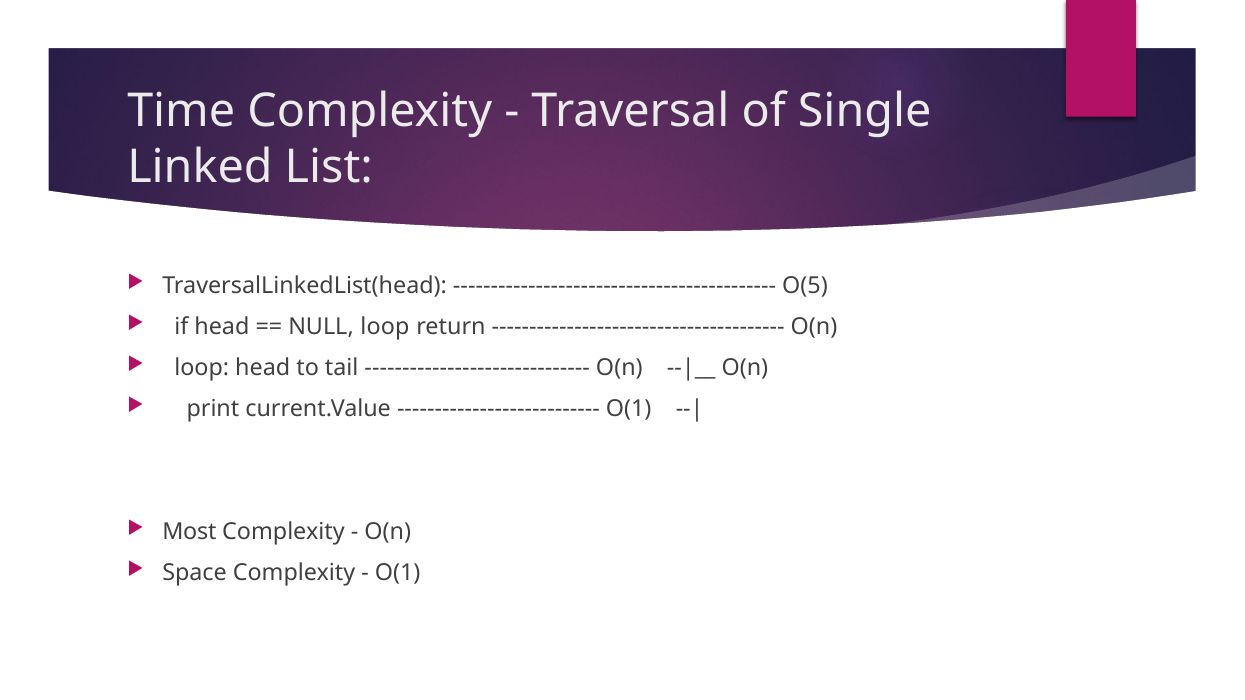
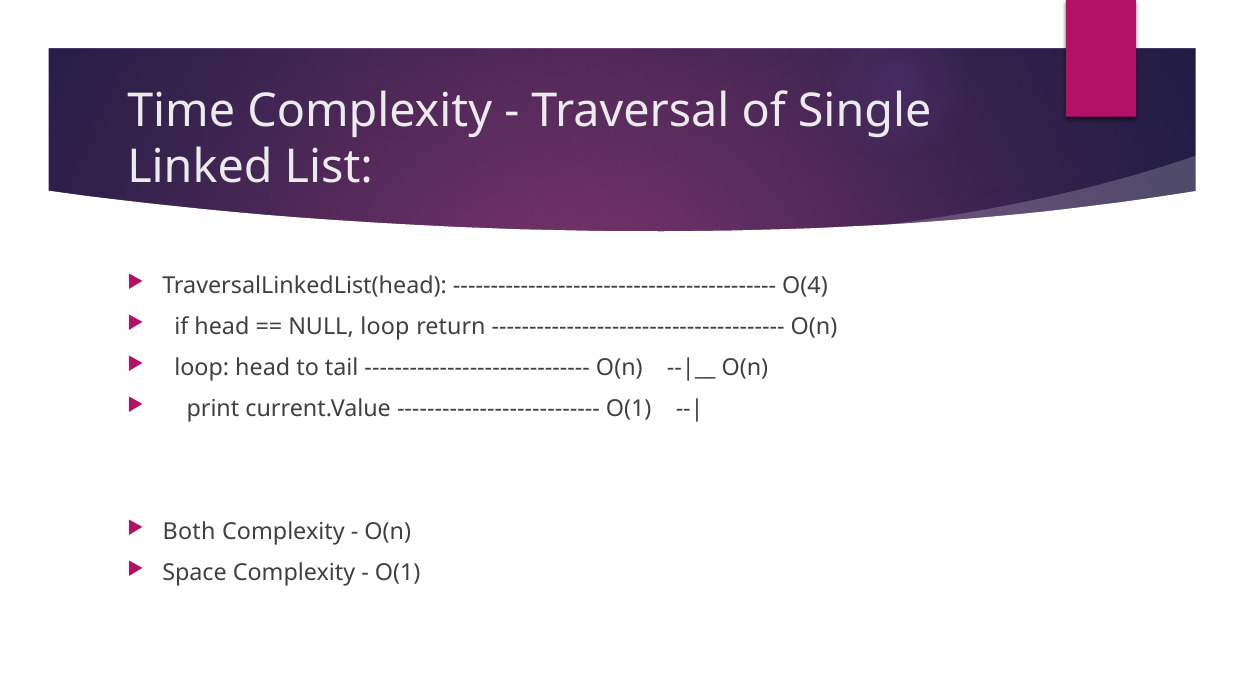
O(5: O(5 -> O(4 (805, 286)
Most: Most -> Both (189, 532)
